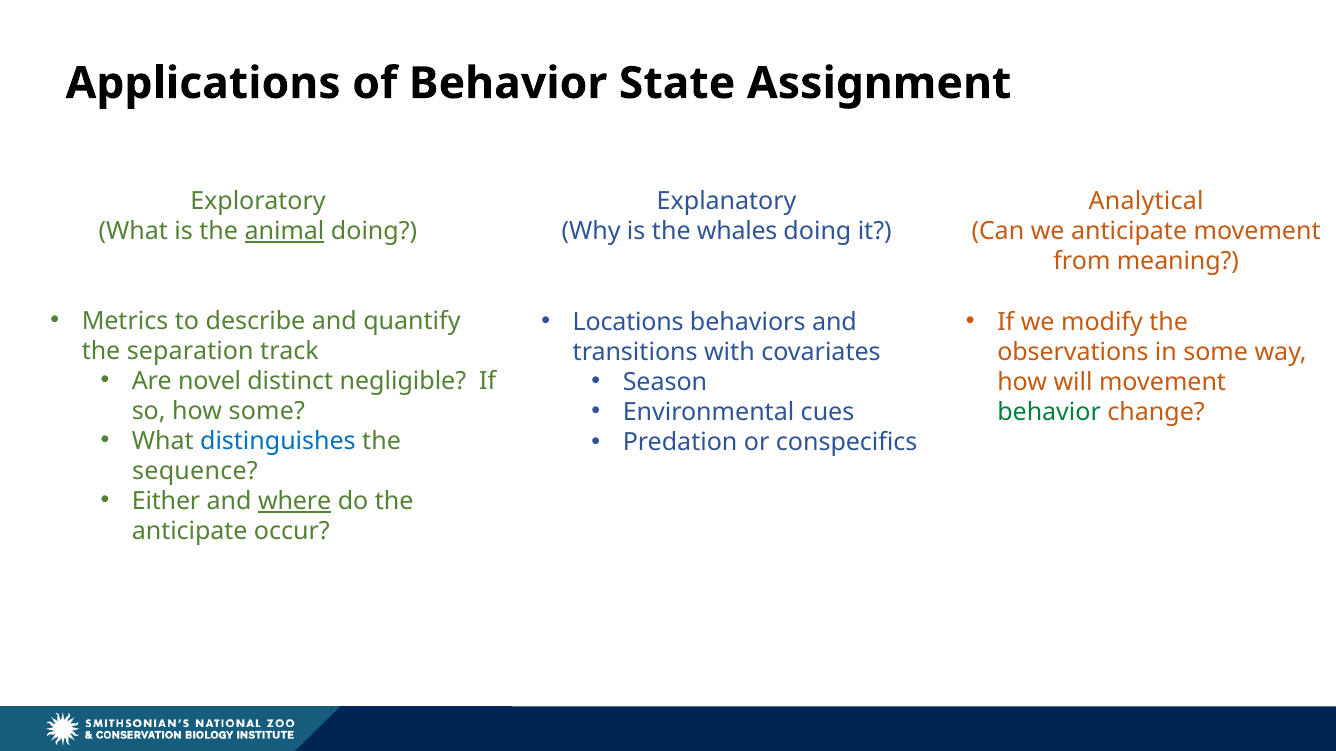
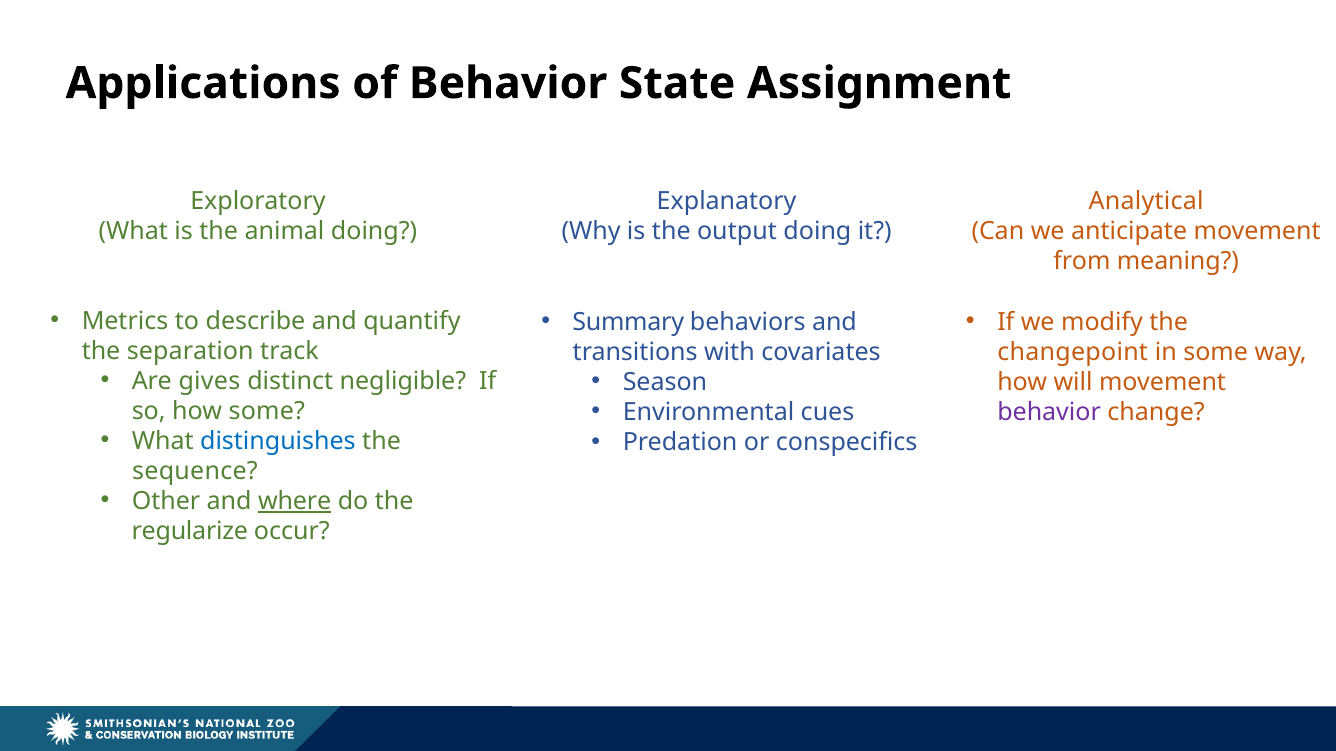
animal underline: present -> none (284, 231)
whales: whales -> output (737, 232)
Locations: Locations -> Summary (628, 322)
observations: observations -> changepoint (1073, 352)
novel: novel -> gives (209, 381)
behavior colour: green -> purple (1049, 412)
Either: Either -> Other (166, 501)
anticipate: anticipate -> regularize (190, 531)
